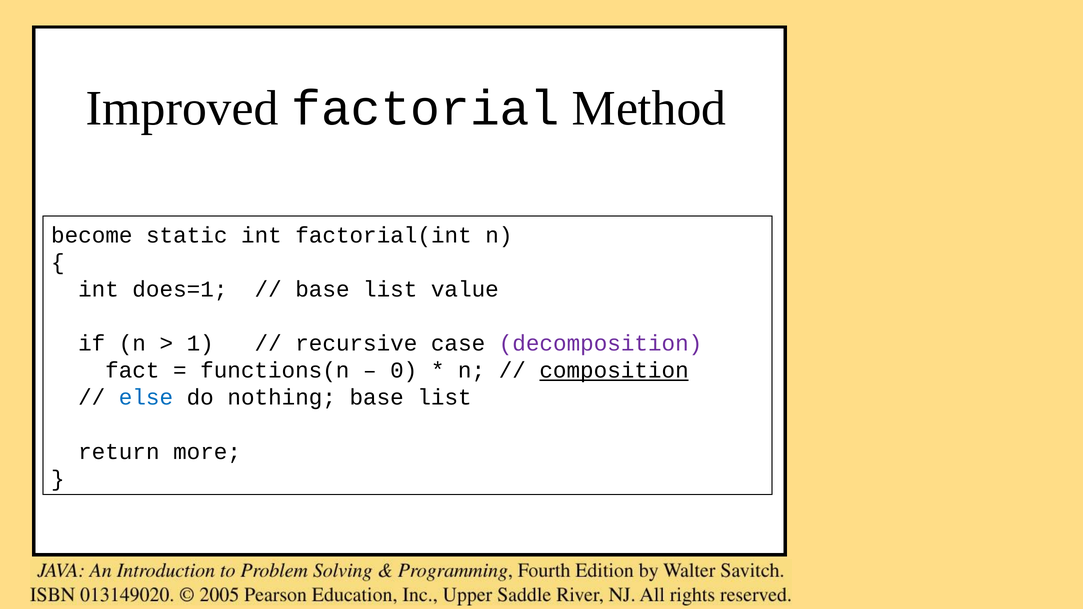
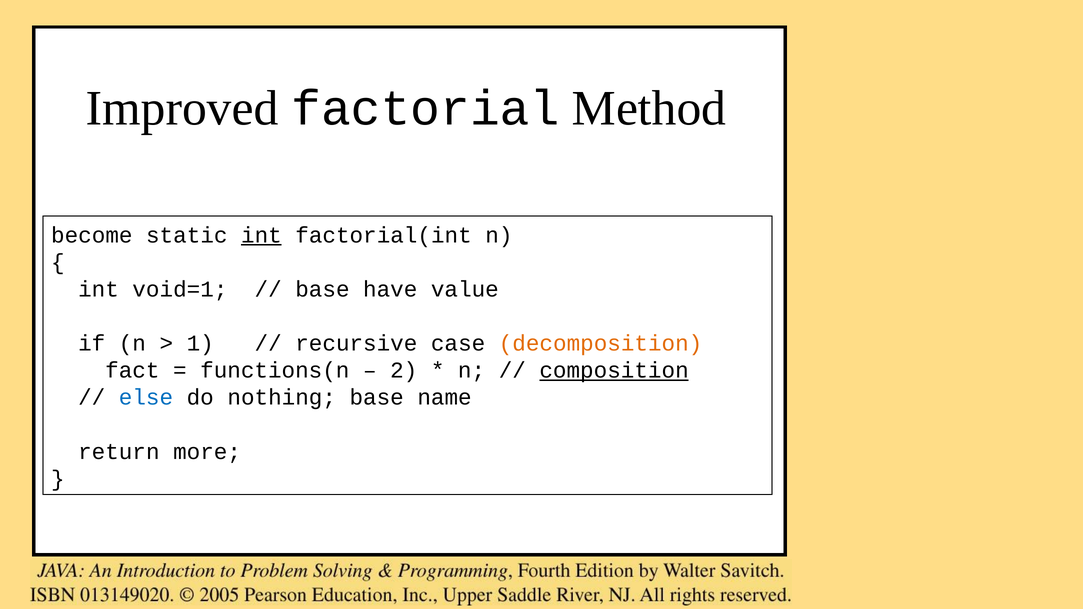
int underline: none -> present (261, 235)
does=1: does=1 -> void=1 (180, 289)
list: list -> have (390, 289)
decomposition colour: purple -> orange (601, 343)
0: 0 -> 2 (404, 371)
nothing base list: list -> name (445, 398)
